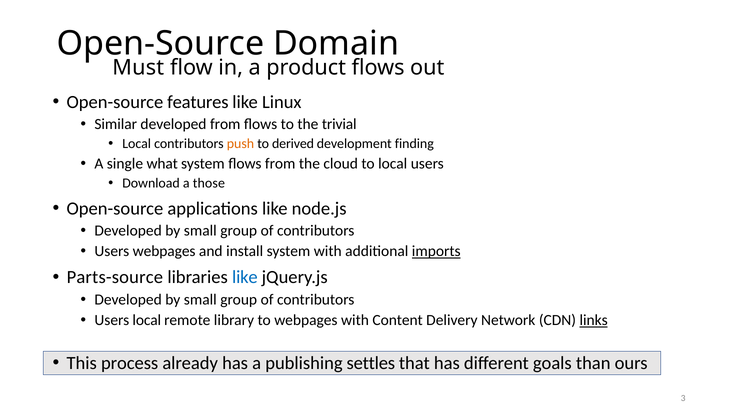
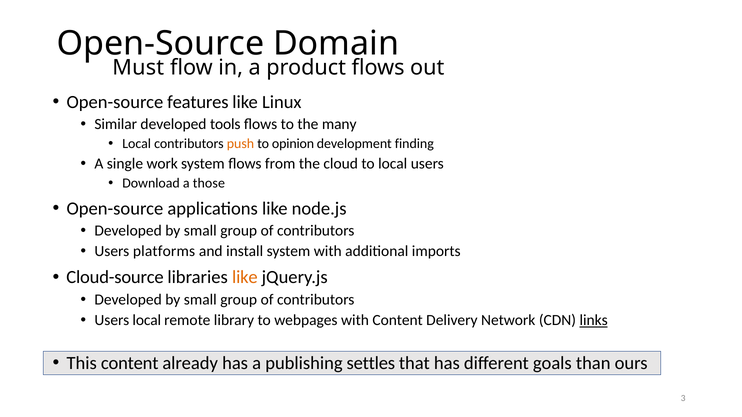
developed from: from -> tools (225, 124)
trivial: trivial -> many (339, 124)
derived: derived -> opinion (293, 144)
what: what -> work (162, 164)
Users webpages: webpages -> platforms (164, 252)
imports underline: present -> none (436, 252)
Parts-source: Parts-source -> Cloud-source (115, 278)
like colour: blue -> orange (245, 278)
This process: process -> content (130, 363)
